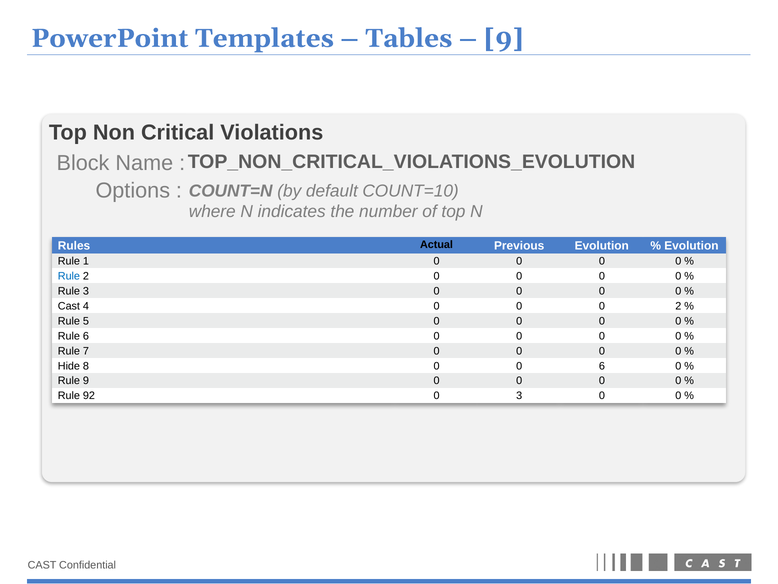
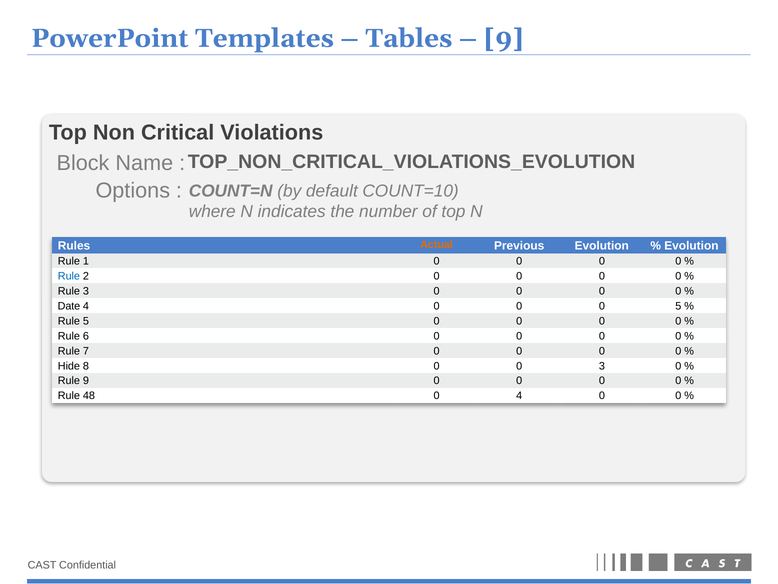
Actual colour: black -> orange (437, 245)
Cast: Cast -> Date (69, 306)
0 2: 2 -> 5 (678, 306)
0 6: 6 -> 3 (602, 366)
92: 92 -> 48 (89, 396)
0 3: 3 -> 4 (519, 396)
